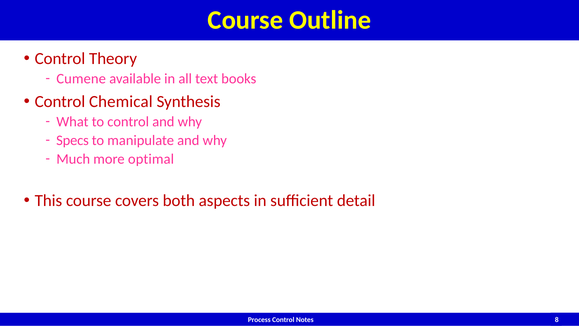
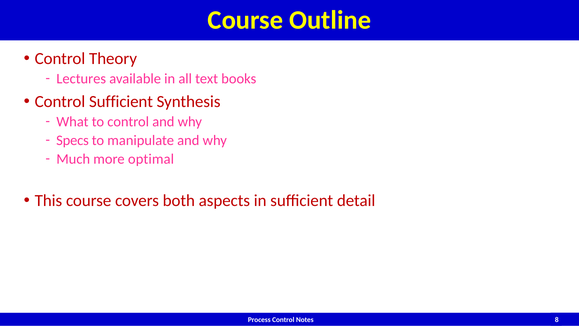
Cumene: Cumene -> Lectures (81, 79)
Control Chemical: Chemical -> Sufficient (121, 102)
